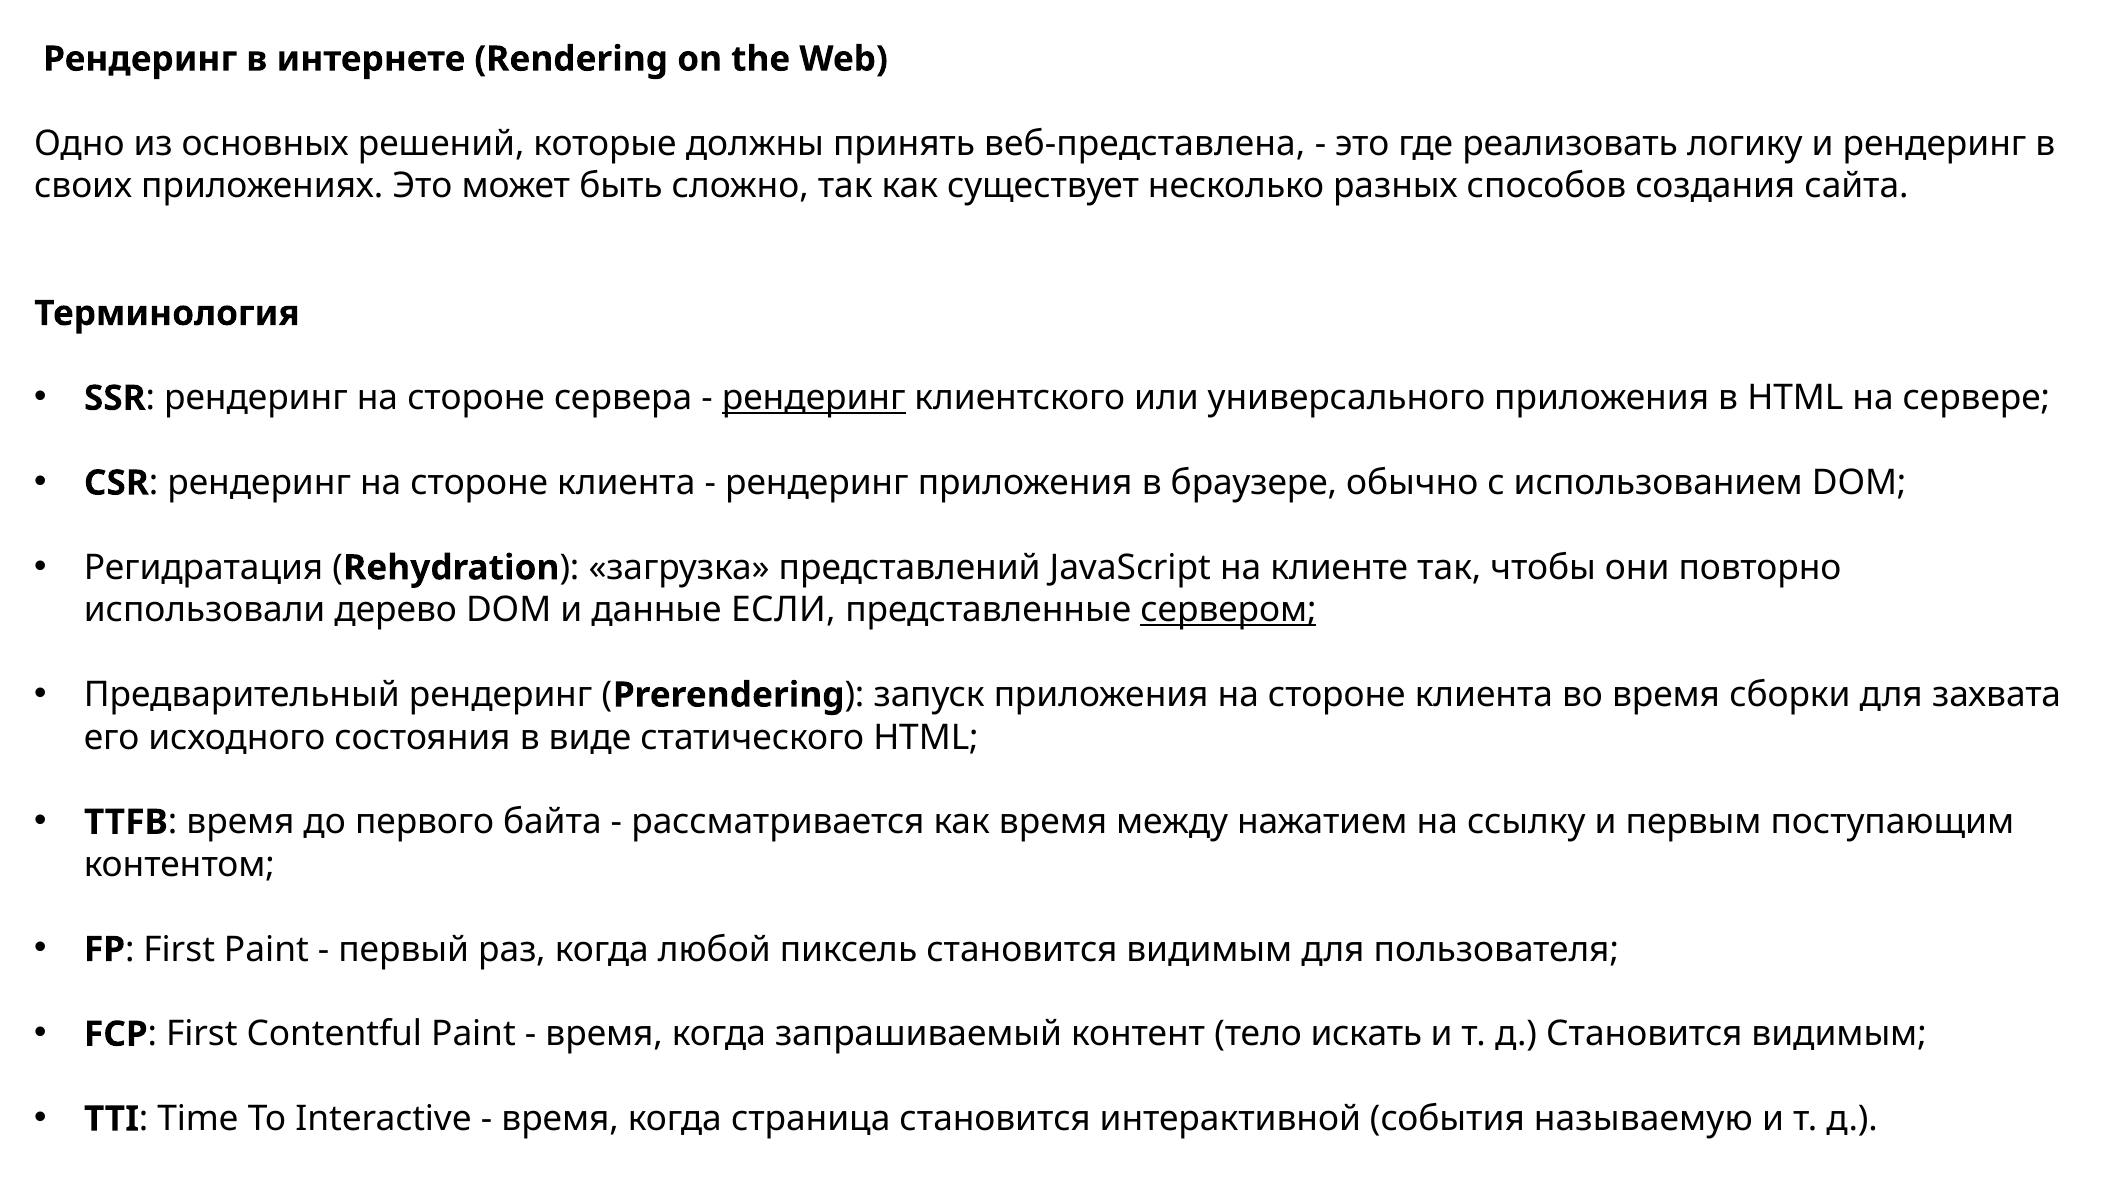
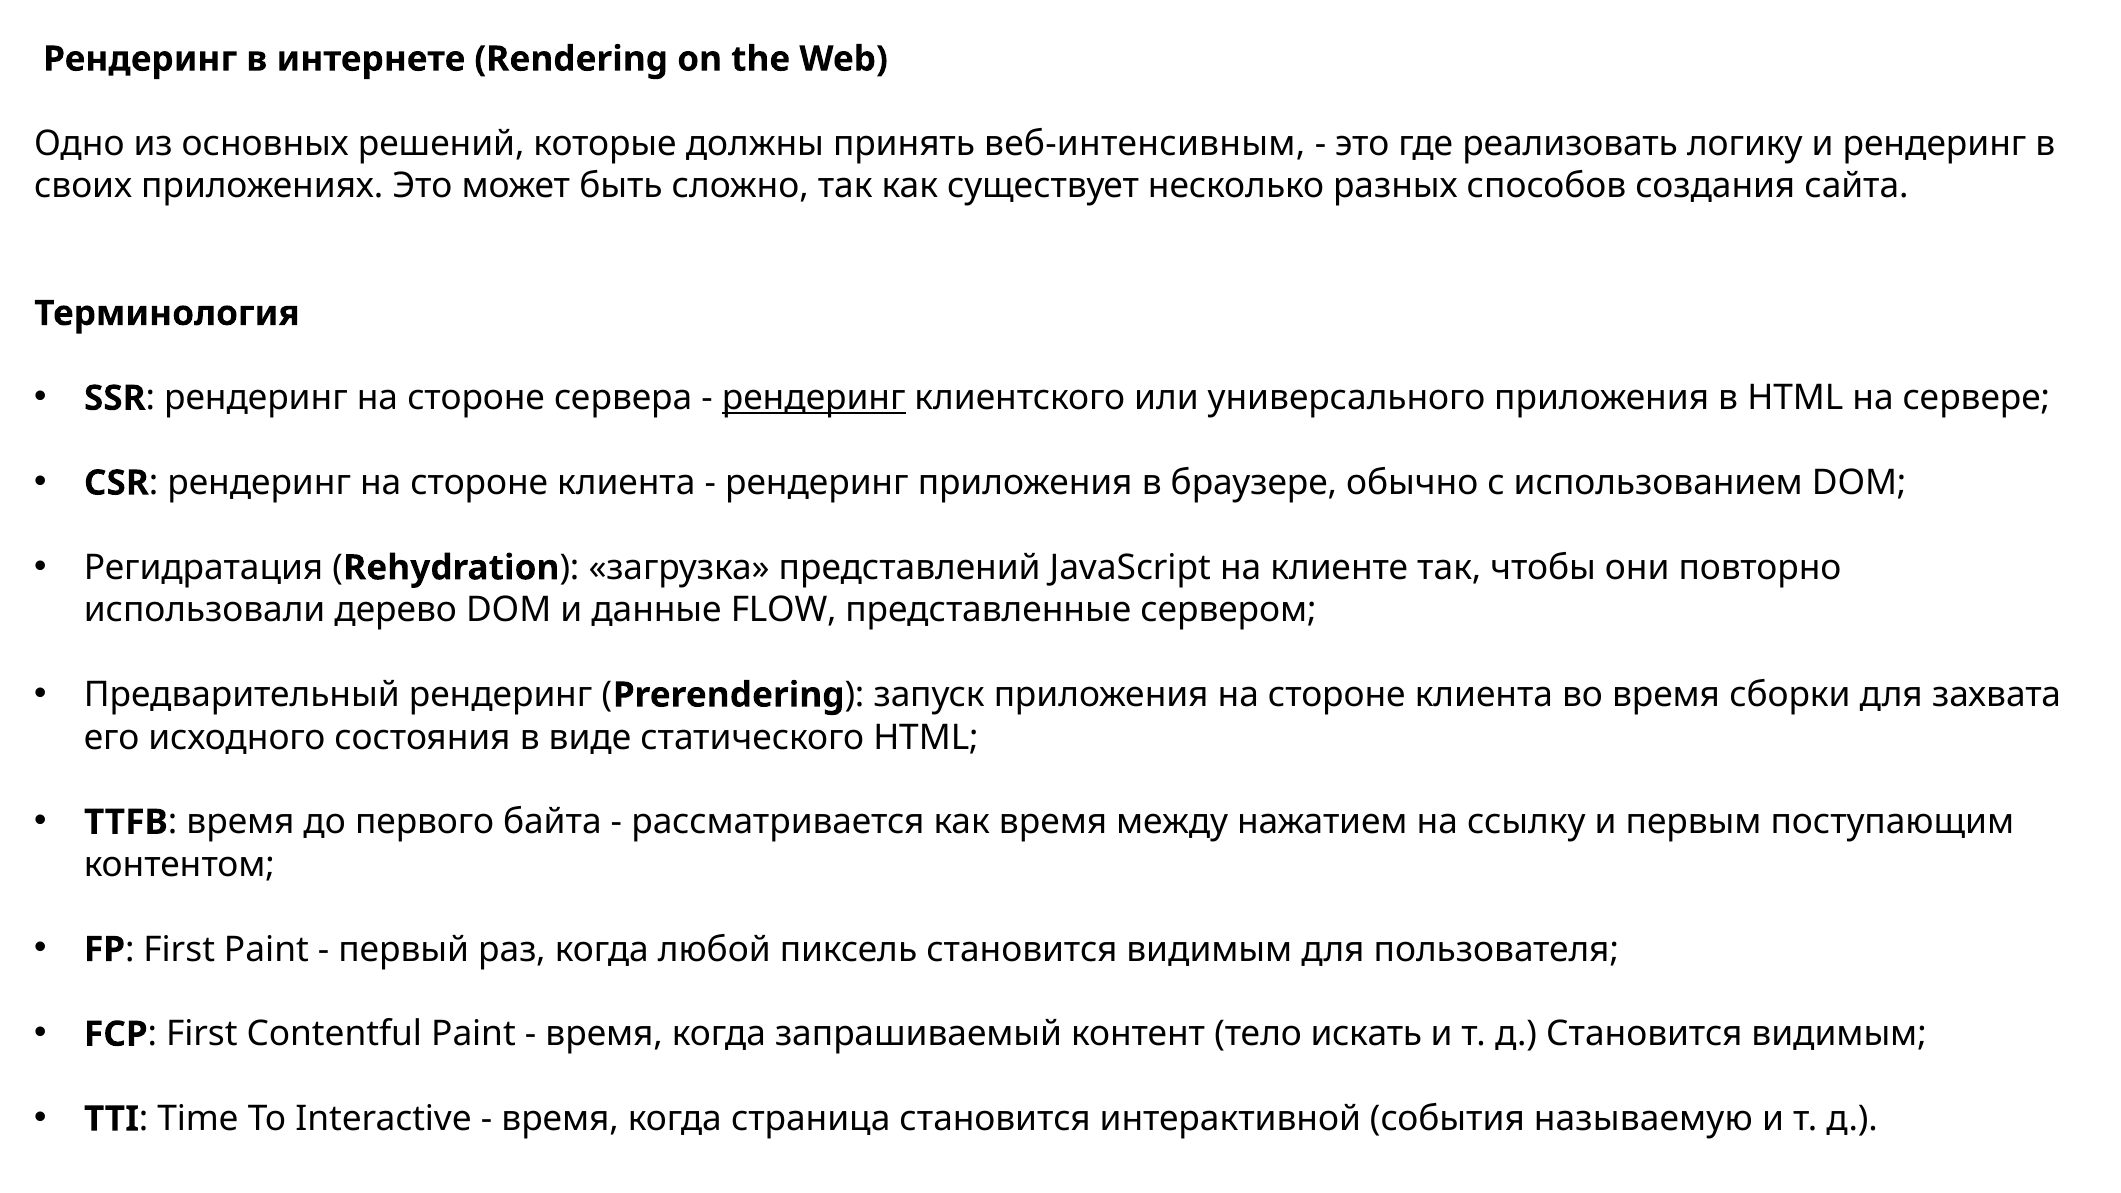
веб-представлена: веб-представлена -> веб-интенсивным (1145, 144)
ЕСЛИ: ЕСЛИ -> FLOW (784, 610)
сервером underline: present -> none (1228, 610)
